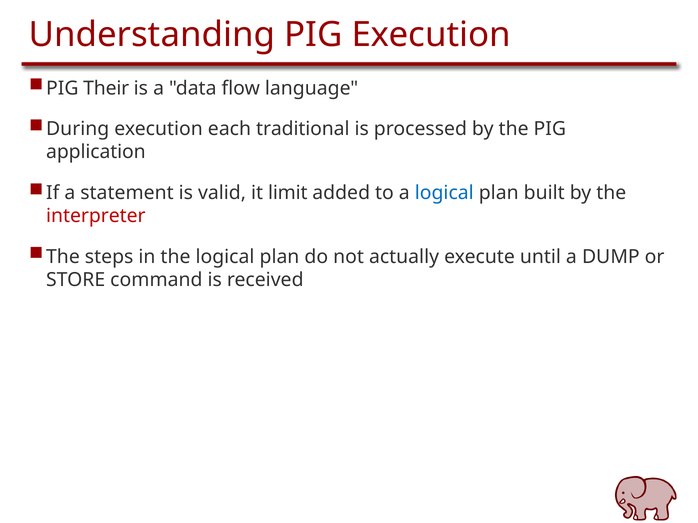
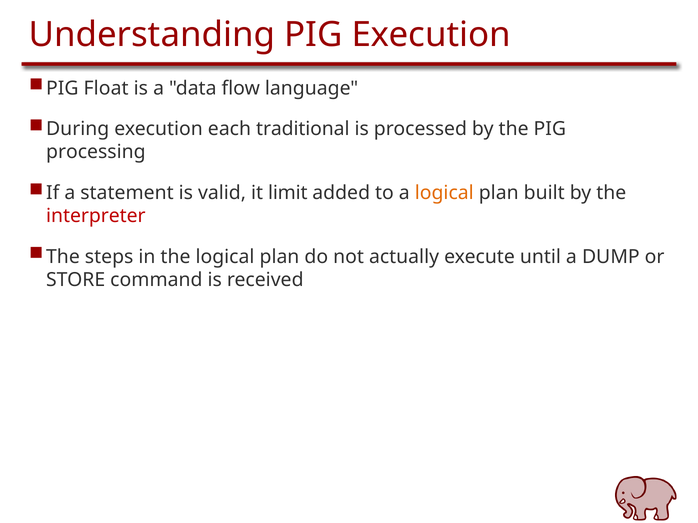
Their: Their -> Float (106, 88)
application: application -> processing (96, 152)
logical colour: blue -> orange (444, 193)
